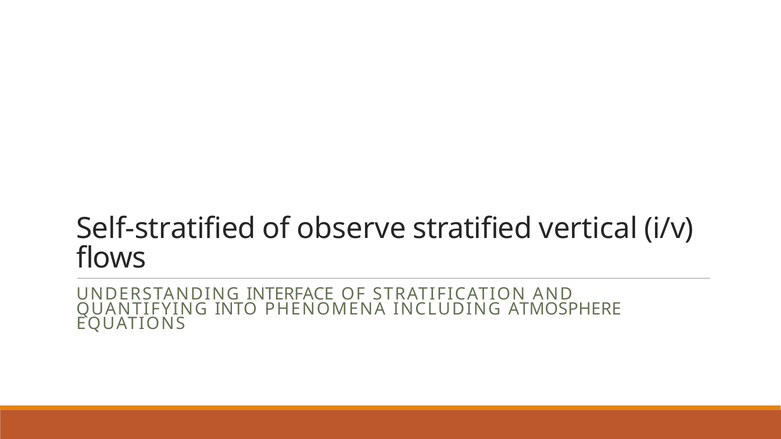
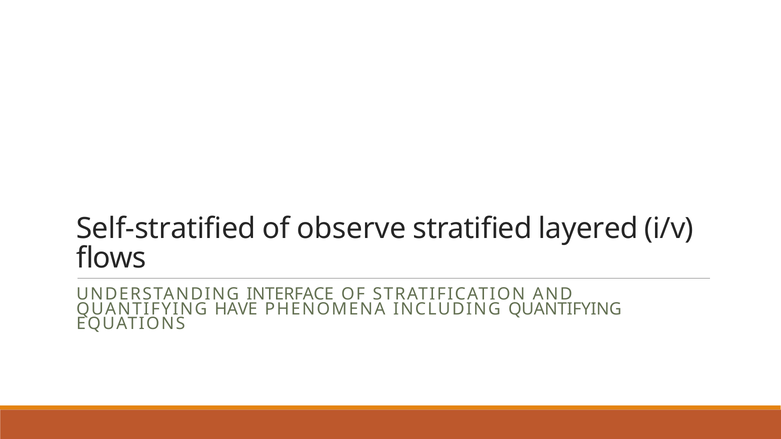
vertical: vertical -> layered (588, 229)
INTO: INTO -> HAVE (236, 309)
INCLUDING ATMOSPHERE: ATMOSPHERE -> QUANTIFYING (565, 309)
